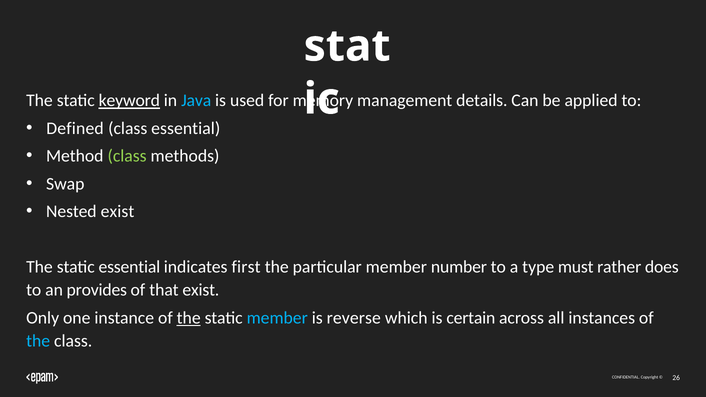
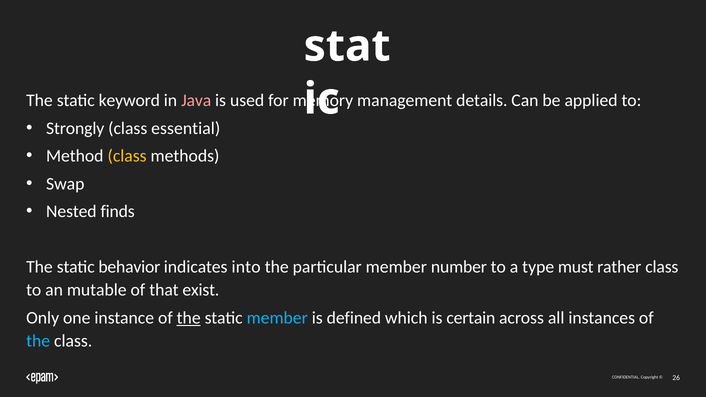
keyword underline: present -> none (129, 101)
Java colour: light blue -> pink (196, 101)
Defined: Defined -> Strongly (75, 128)
class colour: light green -> yellow (127, 156)
Nested exist: exist -> finds (118, 211)
static essential: essential -> behavior (129, 267)
first: first -> into (246, 267)
rather does: does -> class (662, 267)
provides: provides -> mutable (97, 290)
reverse: reverse -> defined (354, 318)
